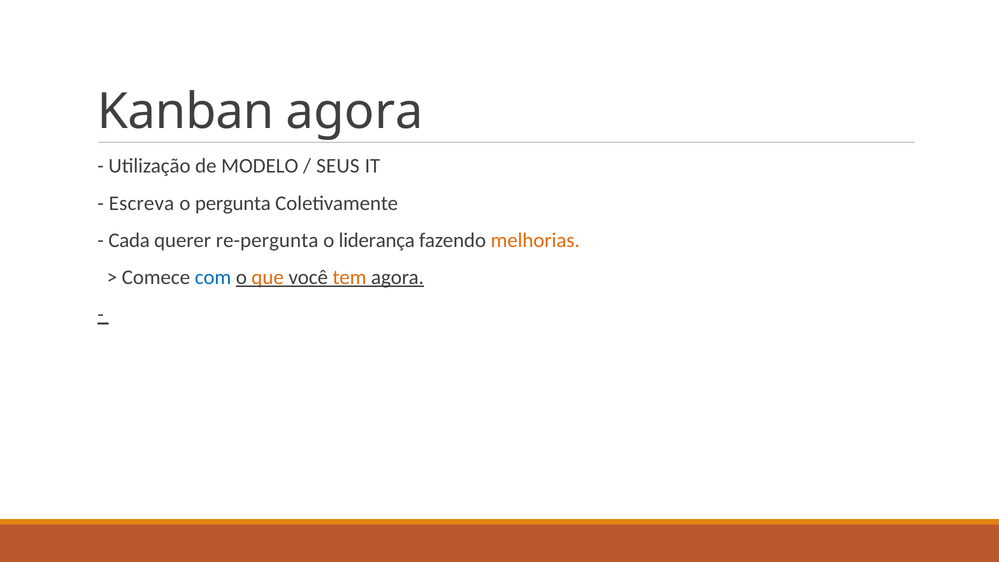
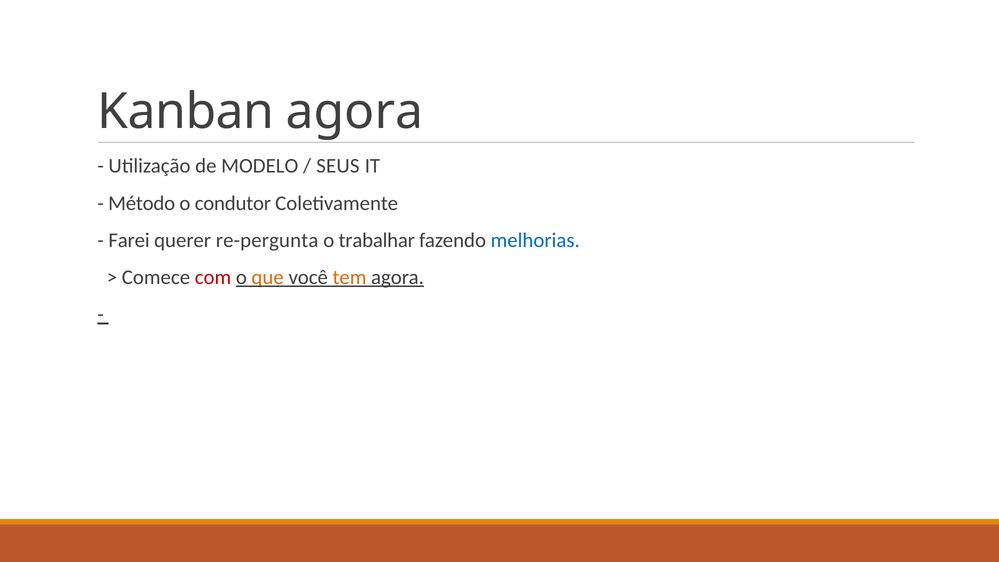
Escreva: Escreva -> Método (142, 203)
pergunta: pergunta -> condutor (233, 203)
Cada: Cada -> Farei (129, 240)
liderança: liderança -> trabalhar (377, 240)
melhorias colour: orange -> blue (535, 240)
com colour: blue -> red (213, 277)
